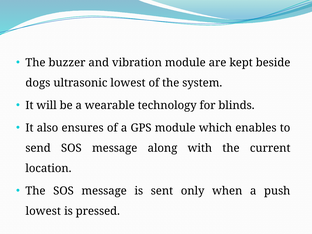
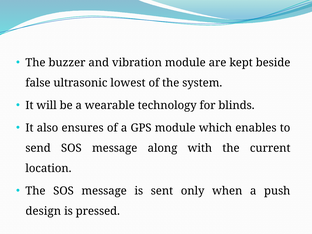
dogs: dogs -> false (38, 83)
lowest: lowest -> design (43, 211)
